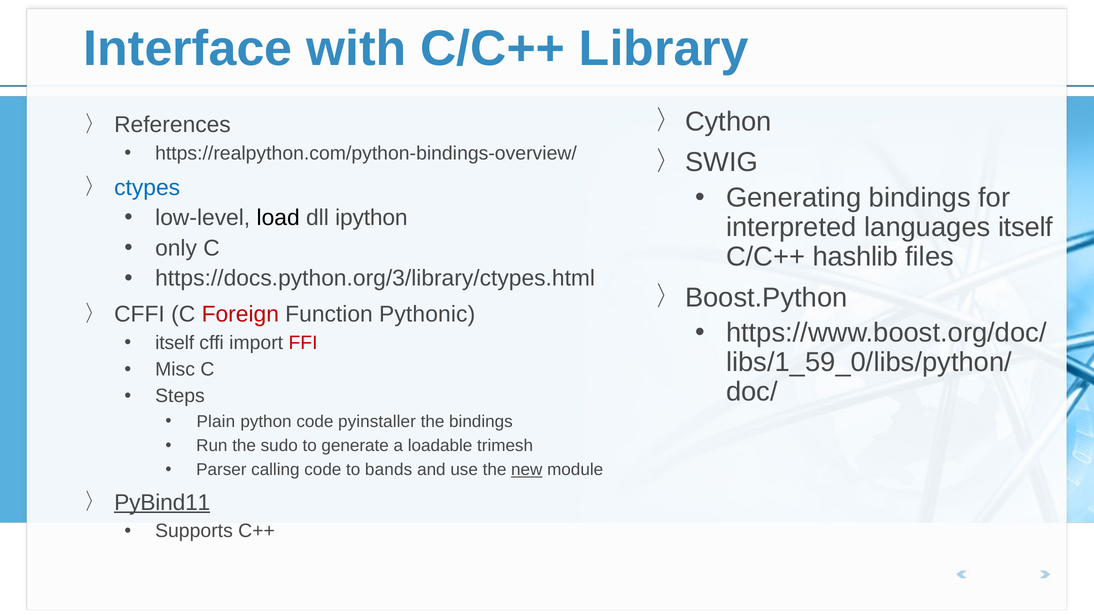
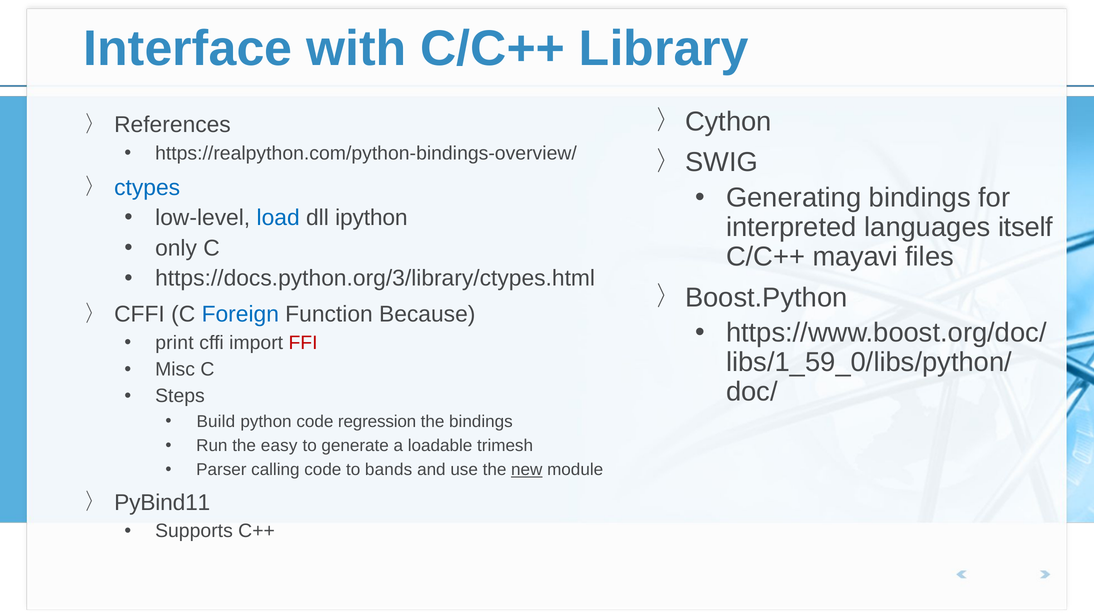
load colour: black -> blue (278, 218)
hashlib: hashlib -> mayavi (855, 257)
Foreign colour: red -> blue (240, 315)
Pythonic: Pythonic -> Because (427, 315)
itself: itself -> print (174, 343)
Plain: Plain -> Build (216, 422)
pyinstaller: pyinstaller -> regression (377, 422)
sudo: sudo -> easy (279, 446)
PyBind11 underline: present -> none (162, 503)
